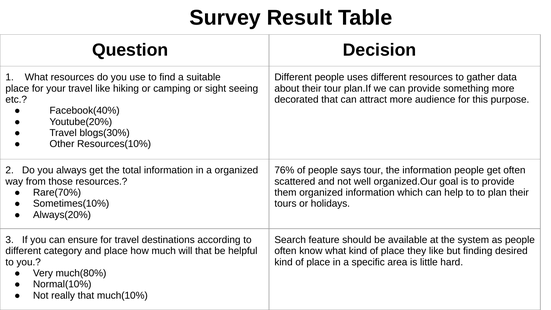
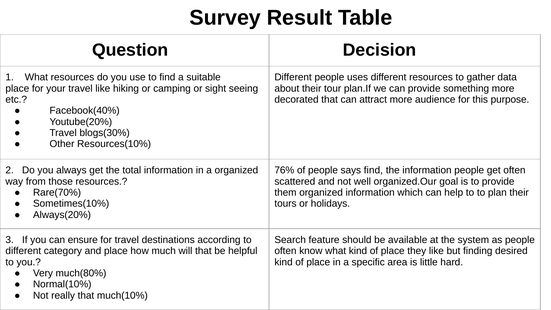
says tour: tour -> find (373, 170)
